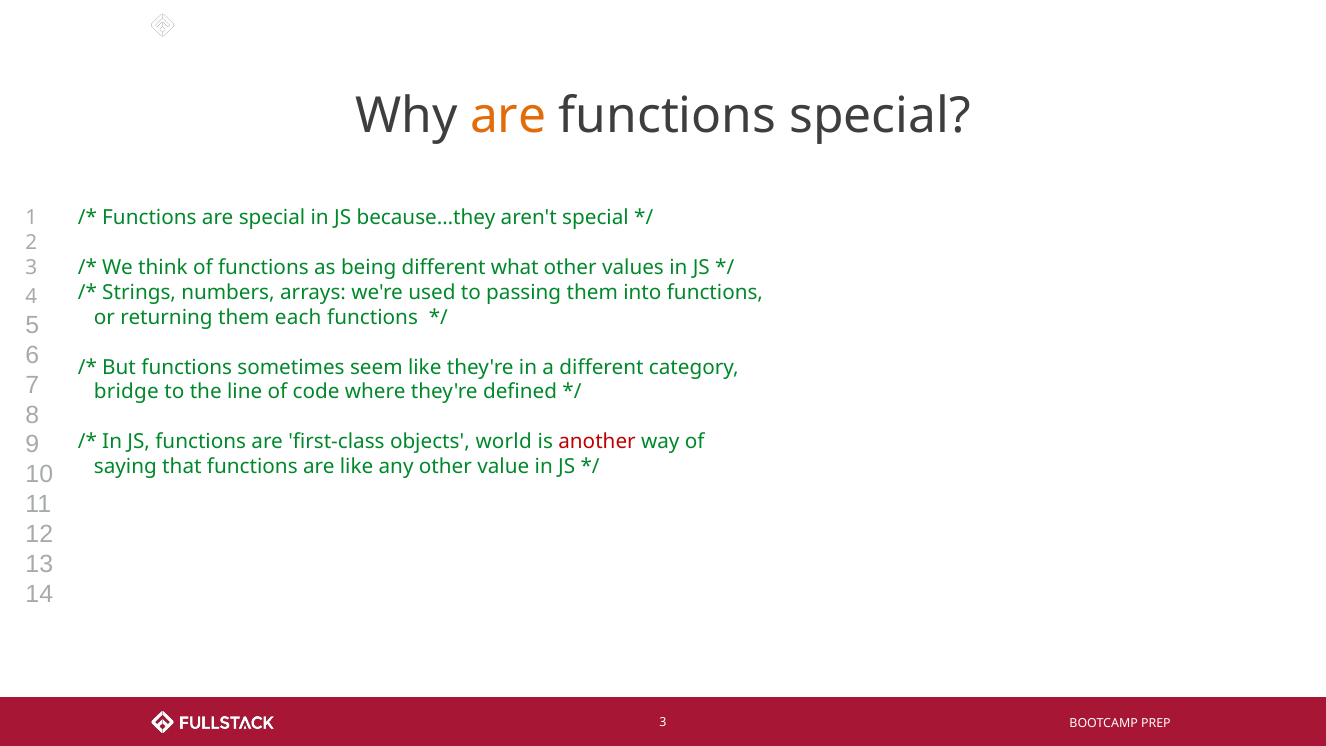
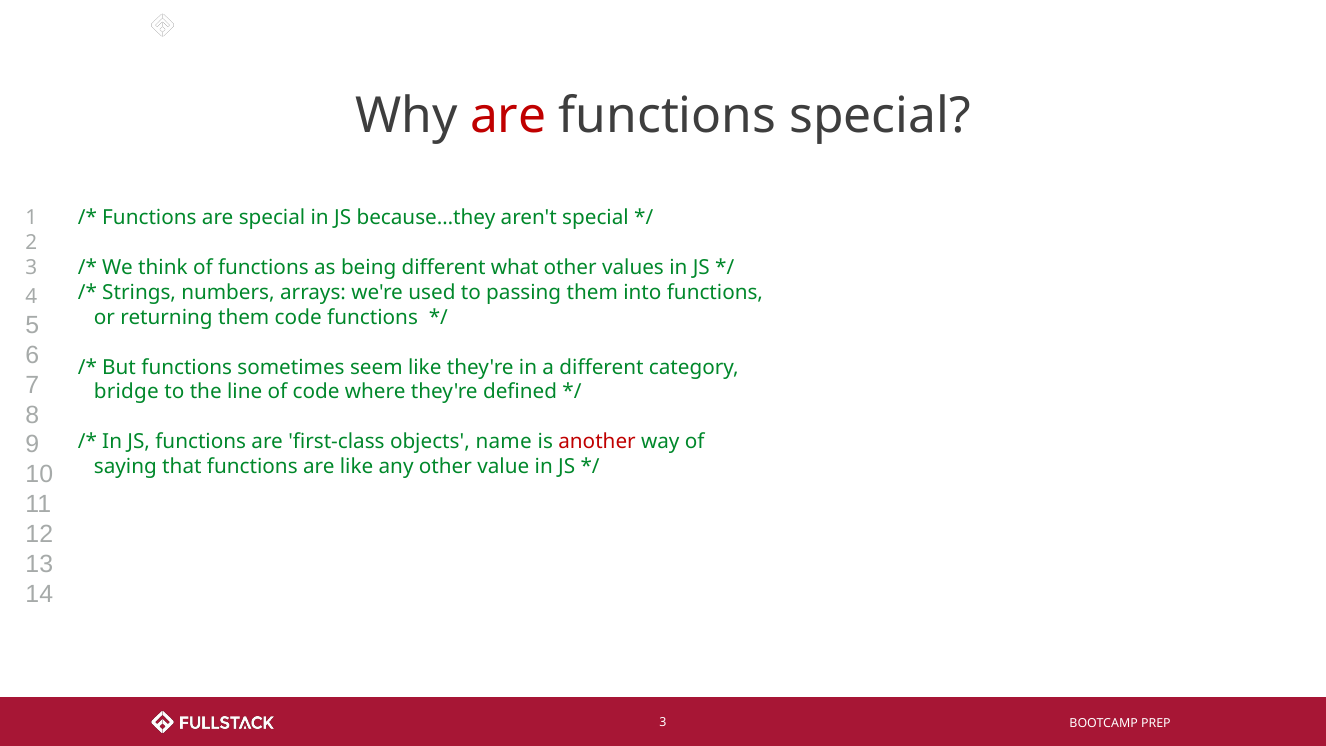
are colour: orange -> red (508, 116)
them each: each -> code (298, 317)
world: world -> name (504, 442)
